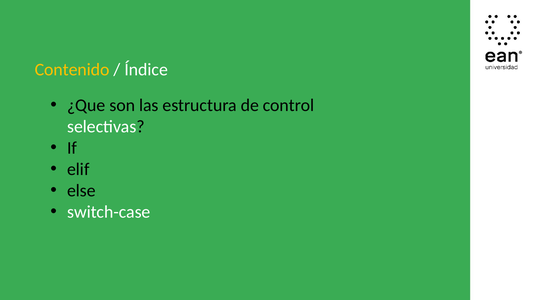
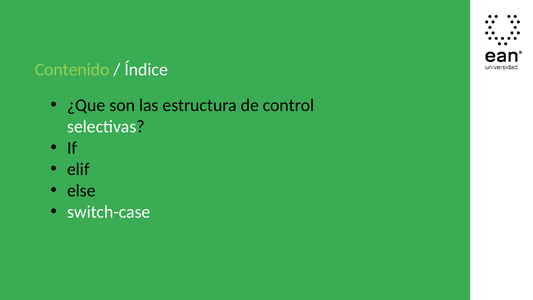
Contenido colour: yellow -> light green (72, 70)
